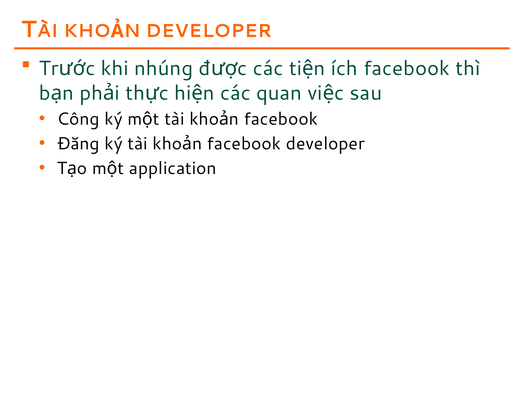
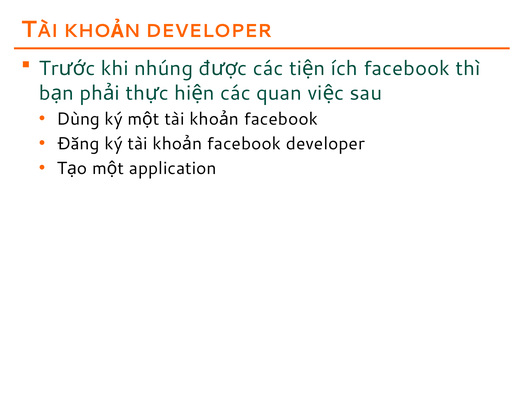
Công: Công -> Dùng (78, 119)
